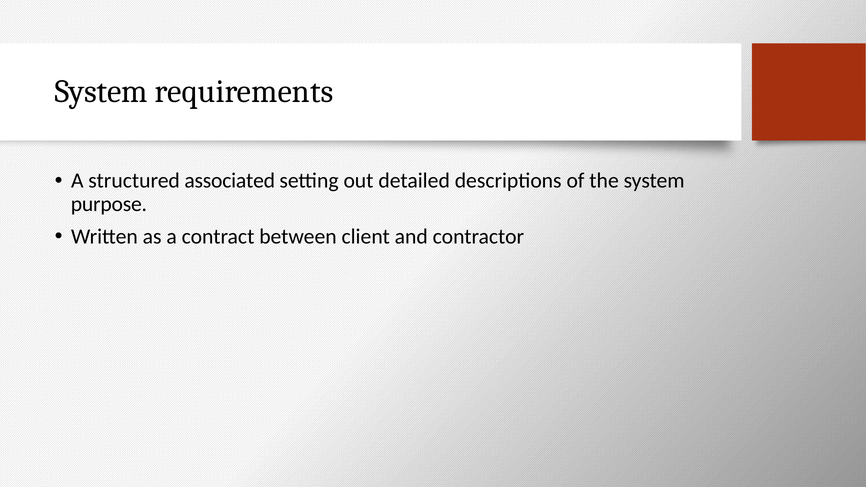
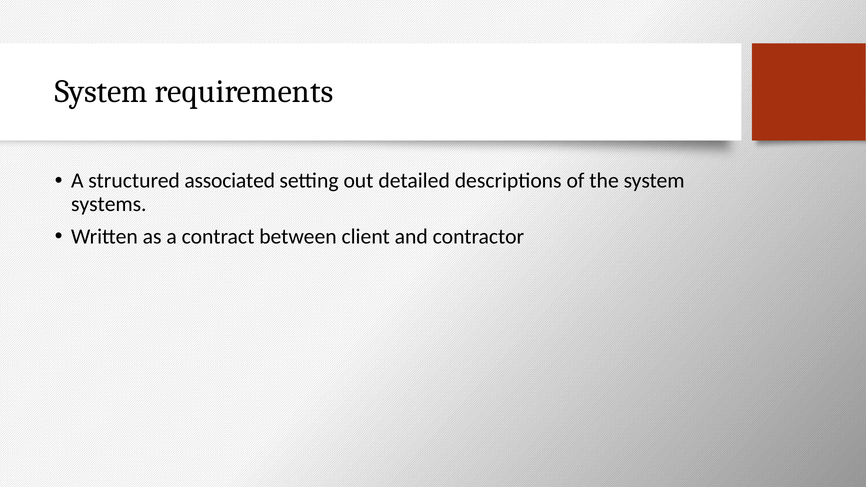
purpose: purpose -> systems (109, 204)
